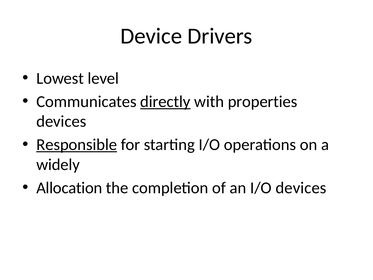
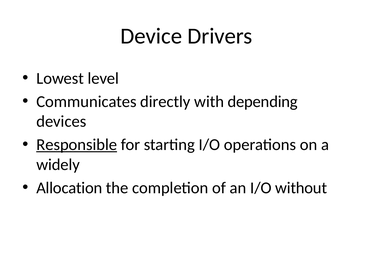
directly underline: present -> none (165, 101)
properties: properties -> depending (263, 101)
I/O devices: devices -> without (301, 188)
